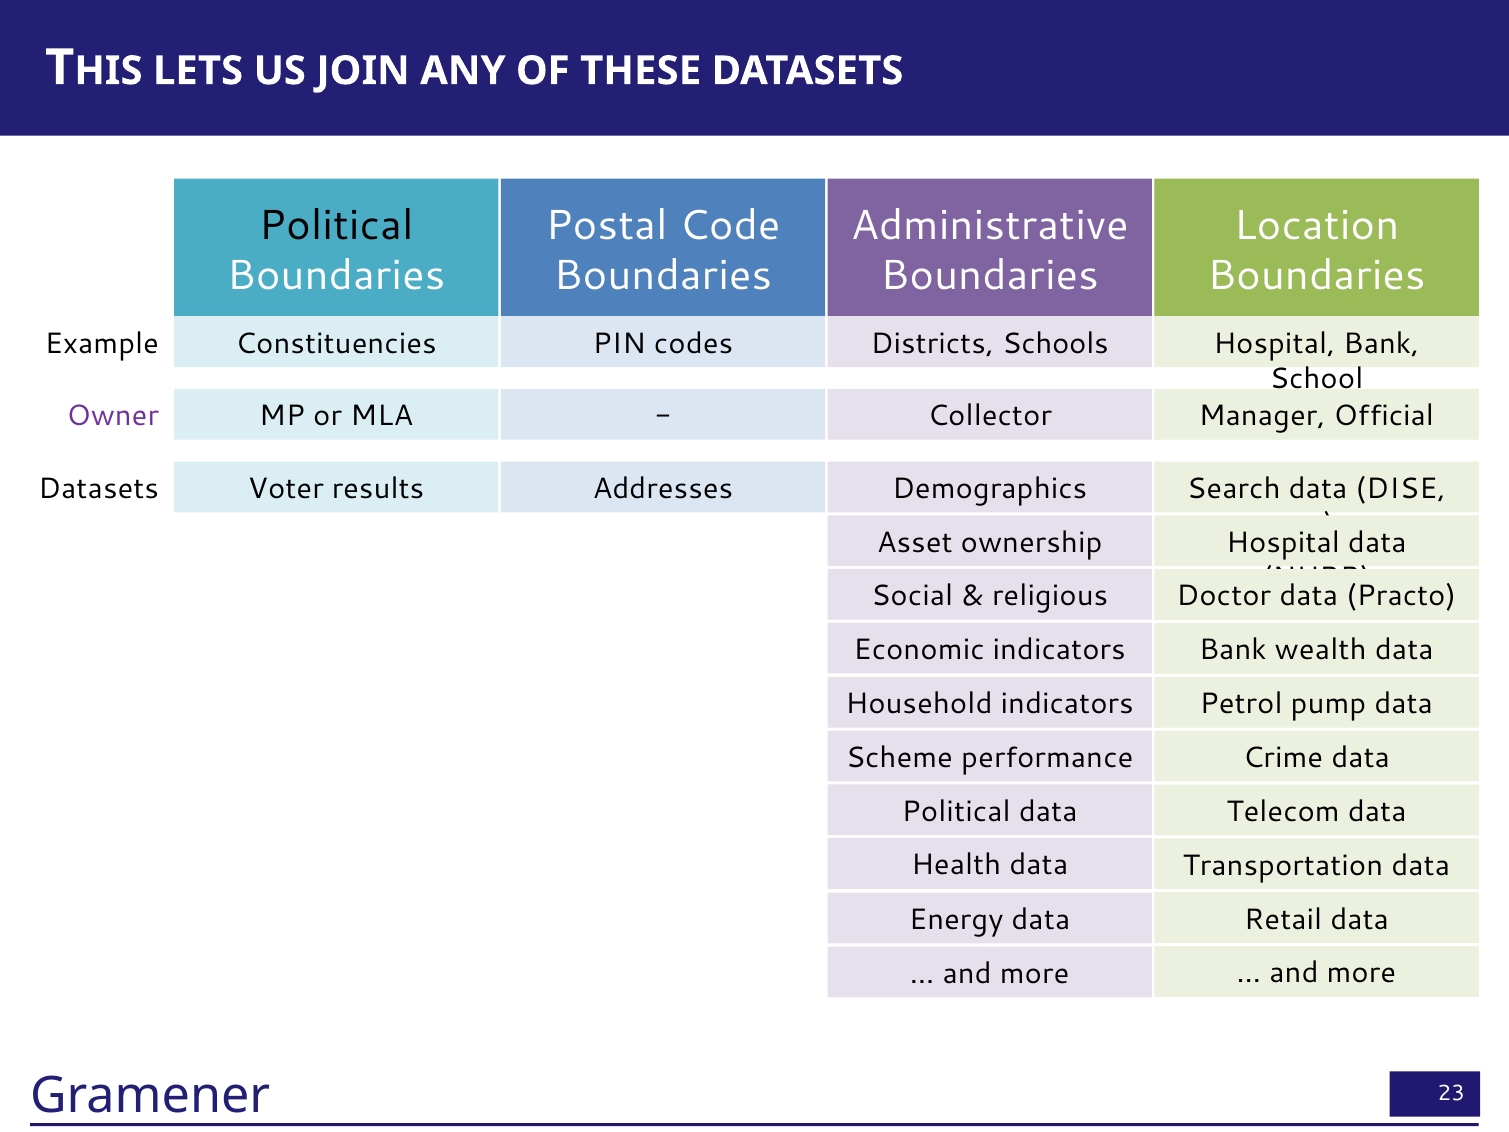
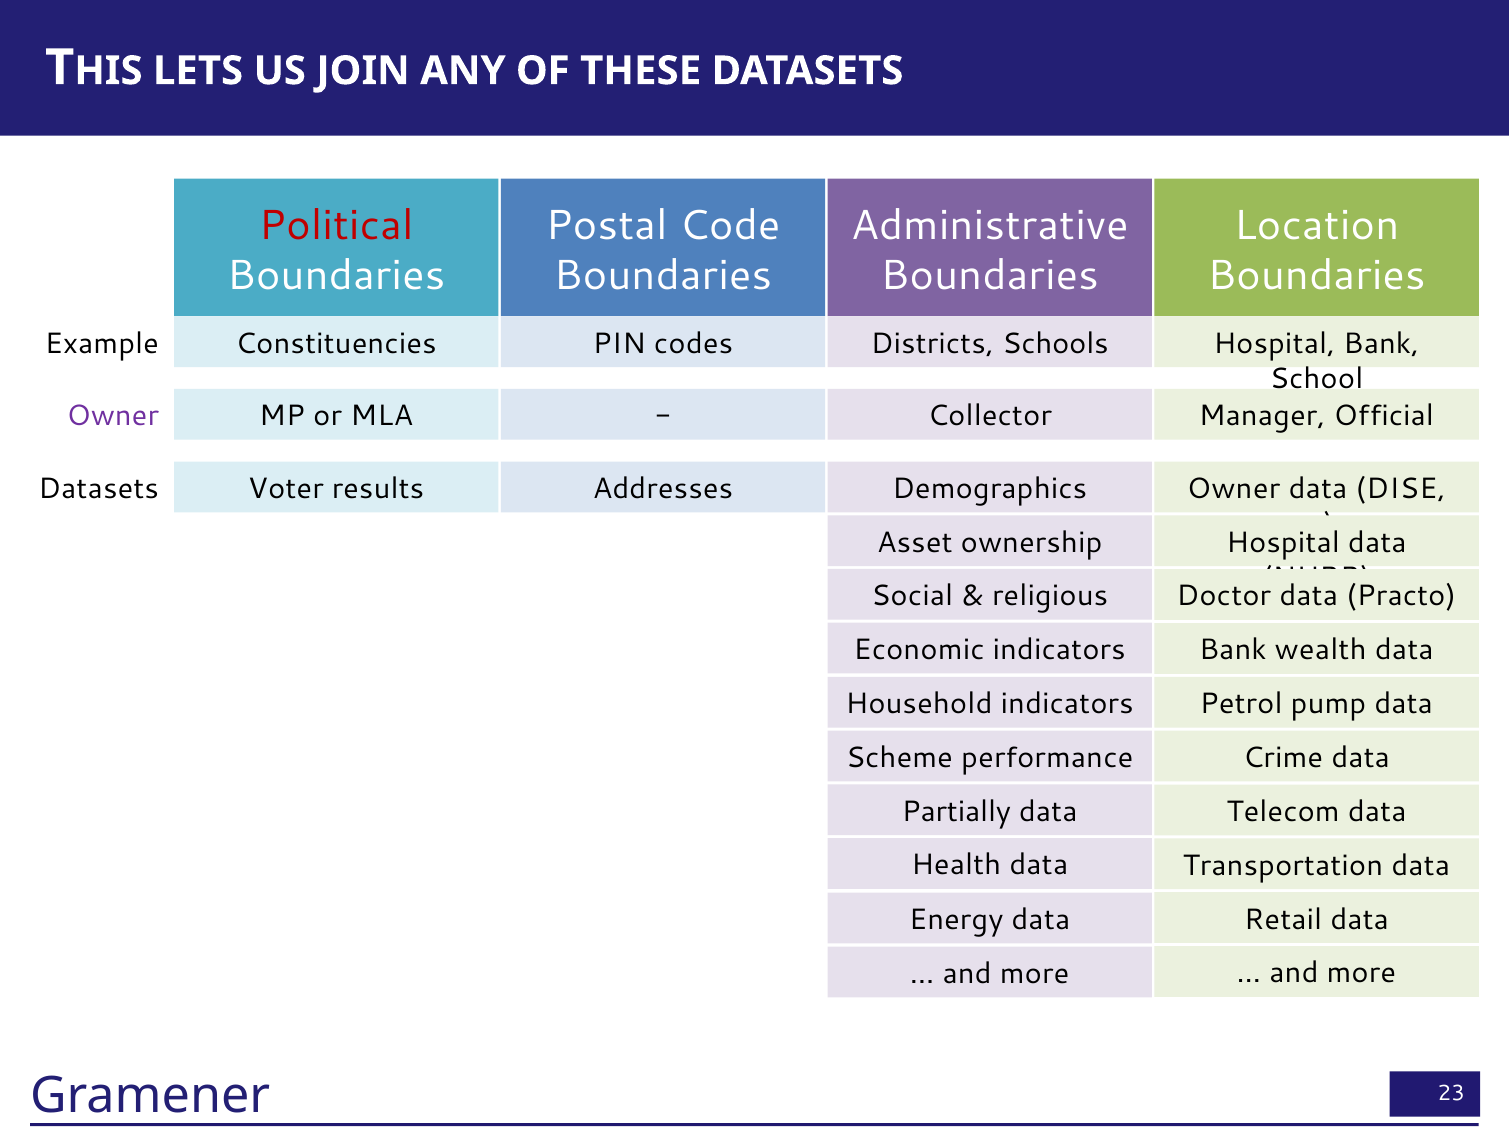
Political colour: black -> red (336, 225)
Demographics Search: Search -> Owner (1234, 489)
Political: Political -> Partially (956, 811)
